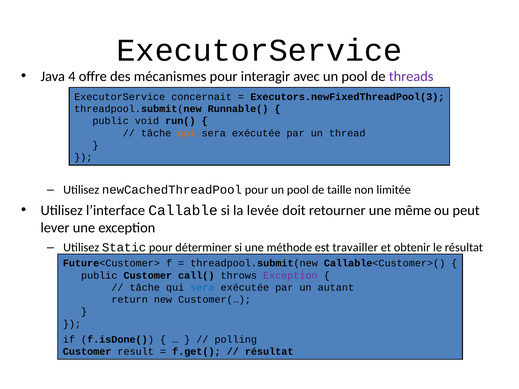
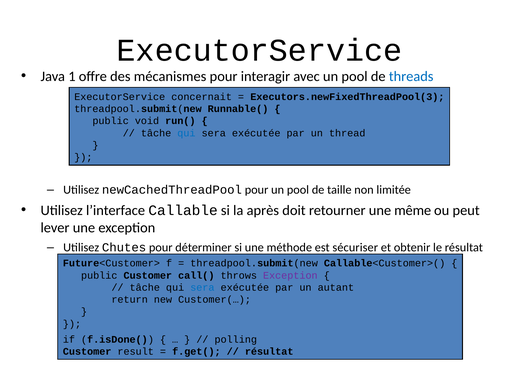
4: 4 -> 1 (72, 76)
threads colour: purple -> blue (411, 76)
qui colour: orange -> blue (186, 133)
levée: levée -> après (263, 211)
Static: Static -> Chutes (124, 248)
travailler: travailler -> sécuriser (355, 248)
